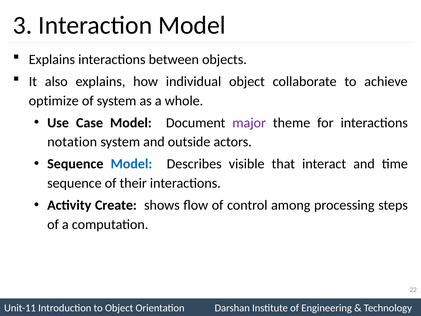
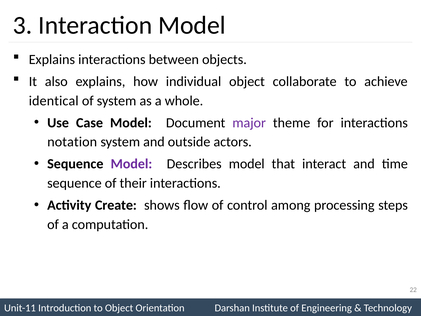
optimize: optimize -> identical (54, 101)
Model colour: blue -> purple (131, 164)
Describes visible: visible -> model (247, 164)
